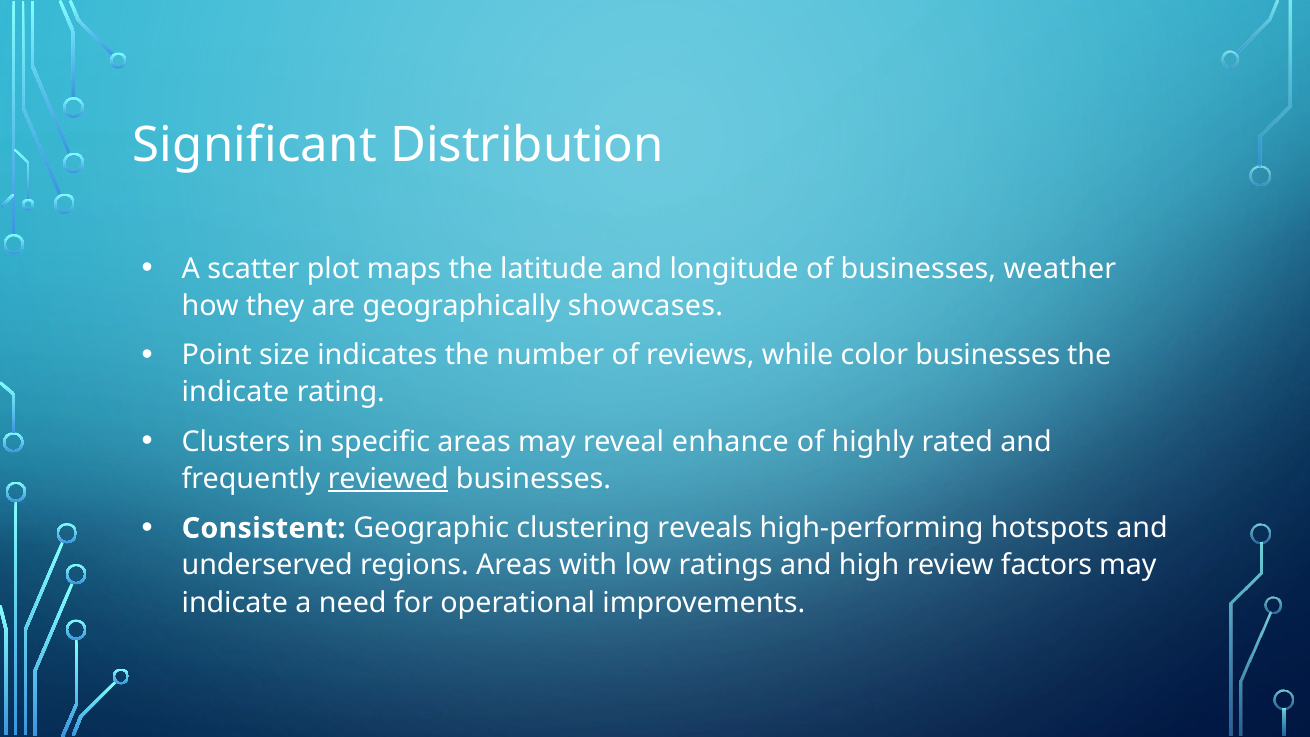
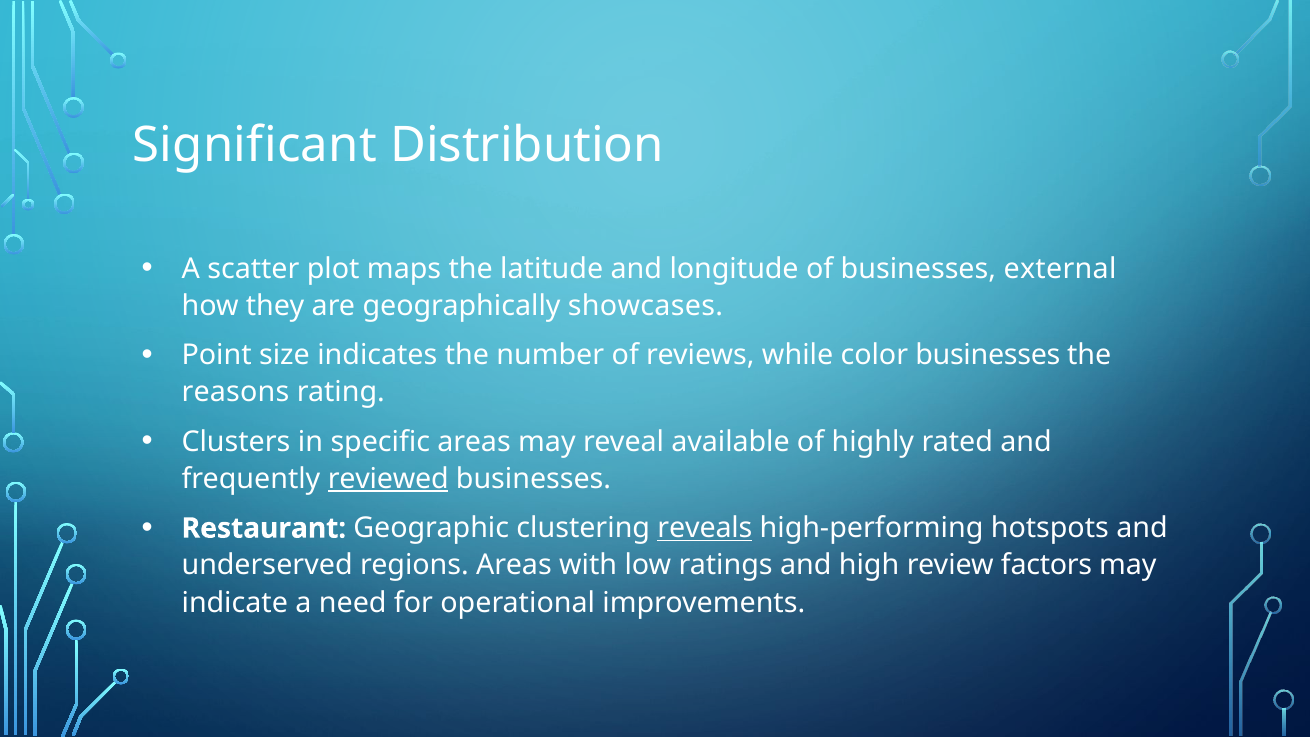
weather: weather -> external (1060, 269)
indicate: indicate -> reasons (235, 392)
enhance: enhance -> available (731, 442)
Consistent: Consistent -> Restaurant (264, 528)
reveals underline: none -> present (705, 528)
